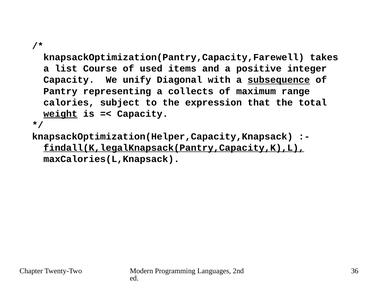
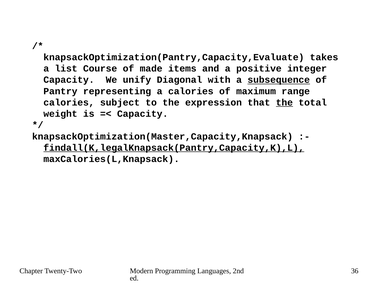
knapsackOptimization(Pantry,Capacity,Farewell: knapsackOptimization(Pantry,Capacity,Farewell -> knapsackOptimization(Pantry,Capacity,Evaluate (174, 57)
used: used -> made (151, 69)
a collects: collects -> calories (191, 91)
the underline: none -> present (284, 103)
weight underline: present -> none (60, 114)
knapsackOptimization(Helper,Capacity,Knapsack: knapsackOptimization(Helper,Capacity,Knapsack -> knapsackOptimization(Master,Capacity,Knapsack (162, 137)
